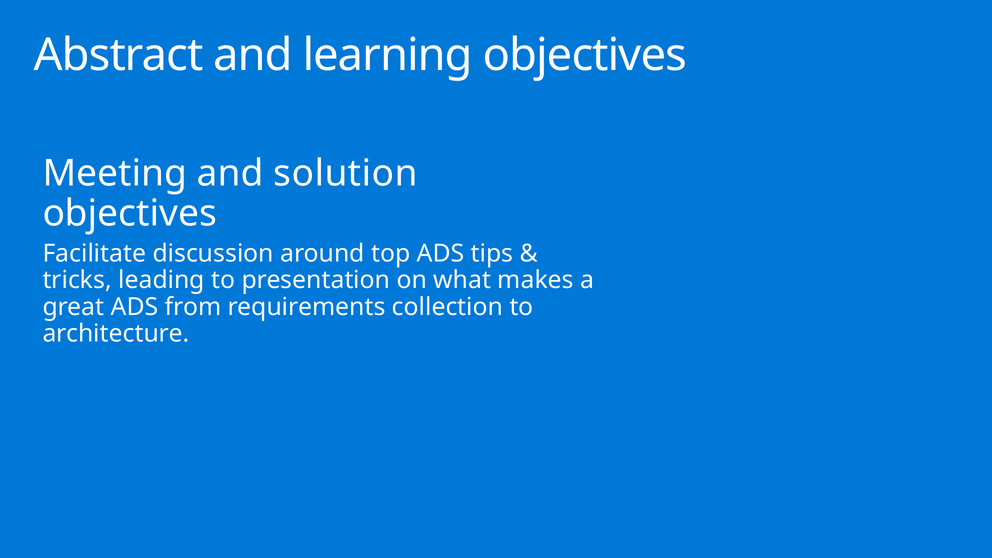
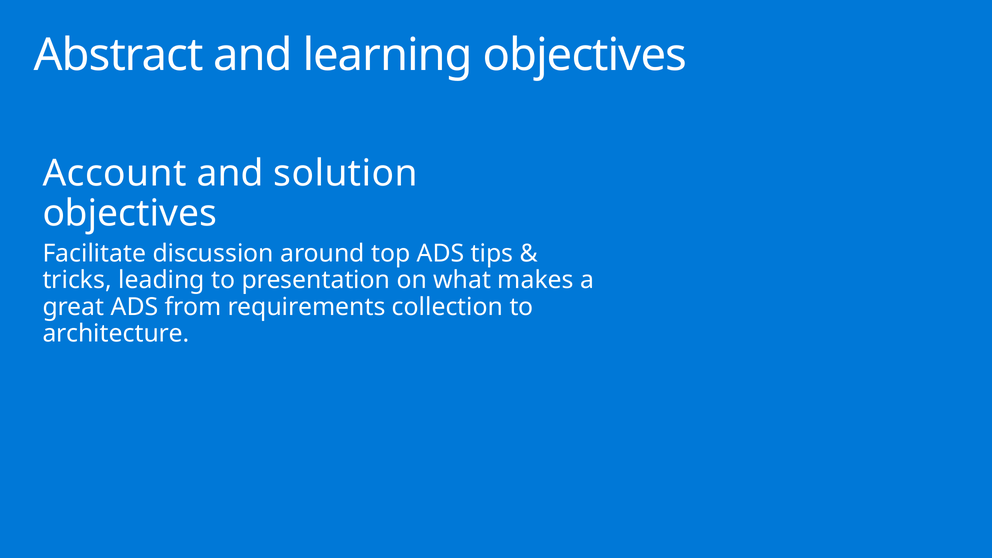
Meeting: Meeting -> Account (115, 173)
